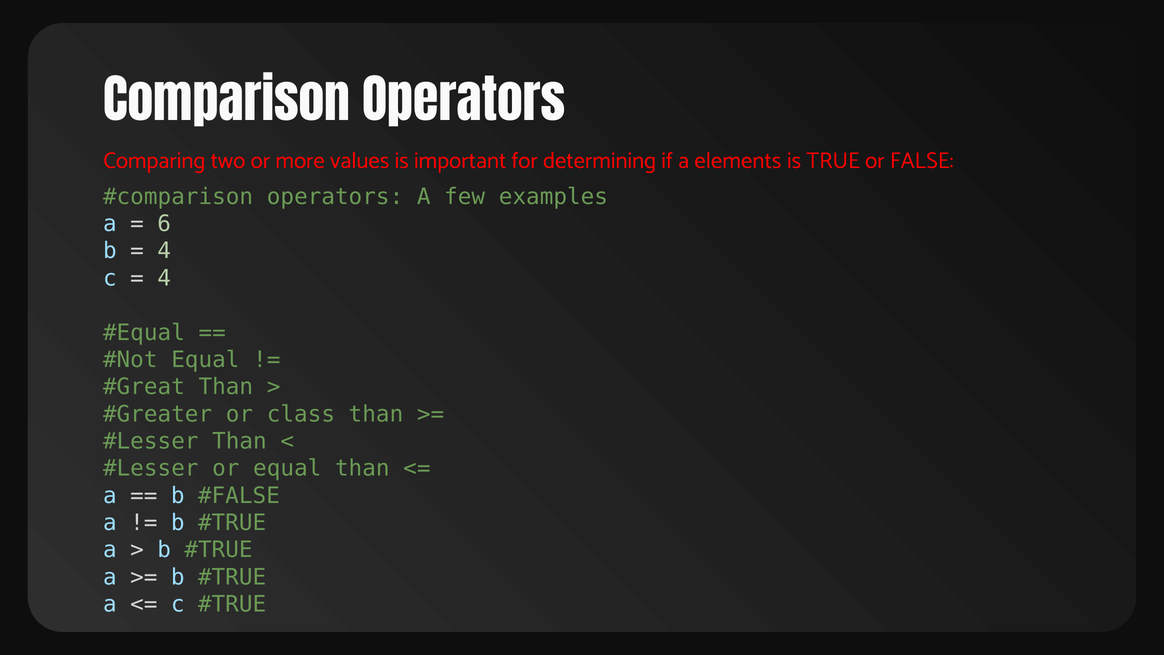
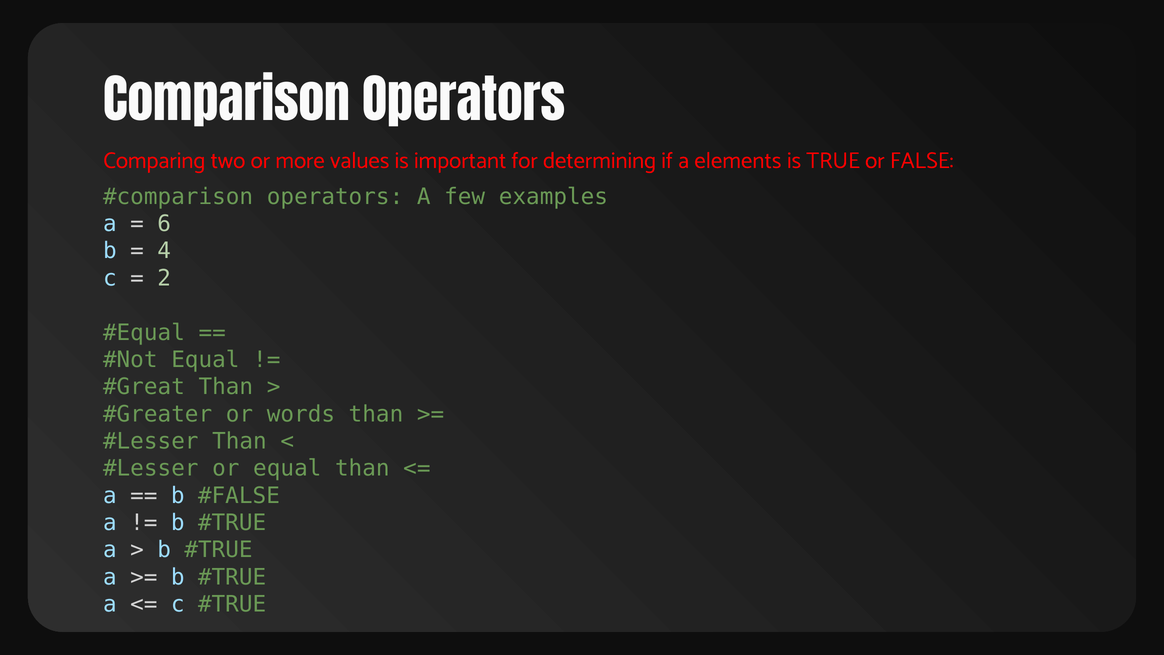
4: 4 -> 2 (164, 278)
class: class -> words (301, 414)
